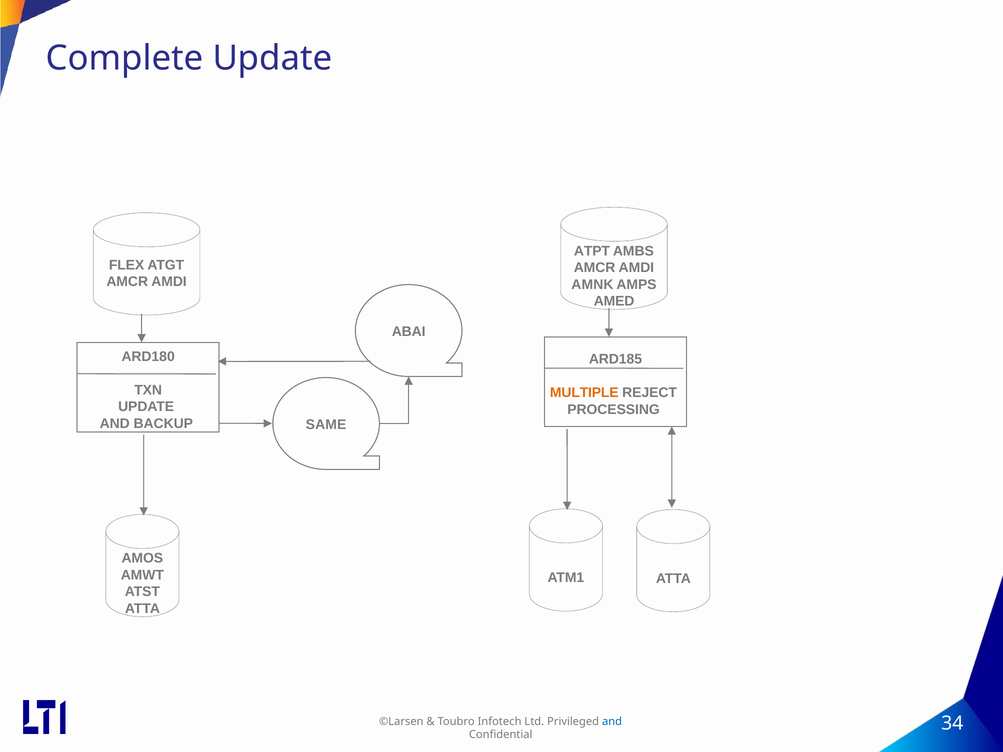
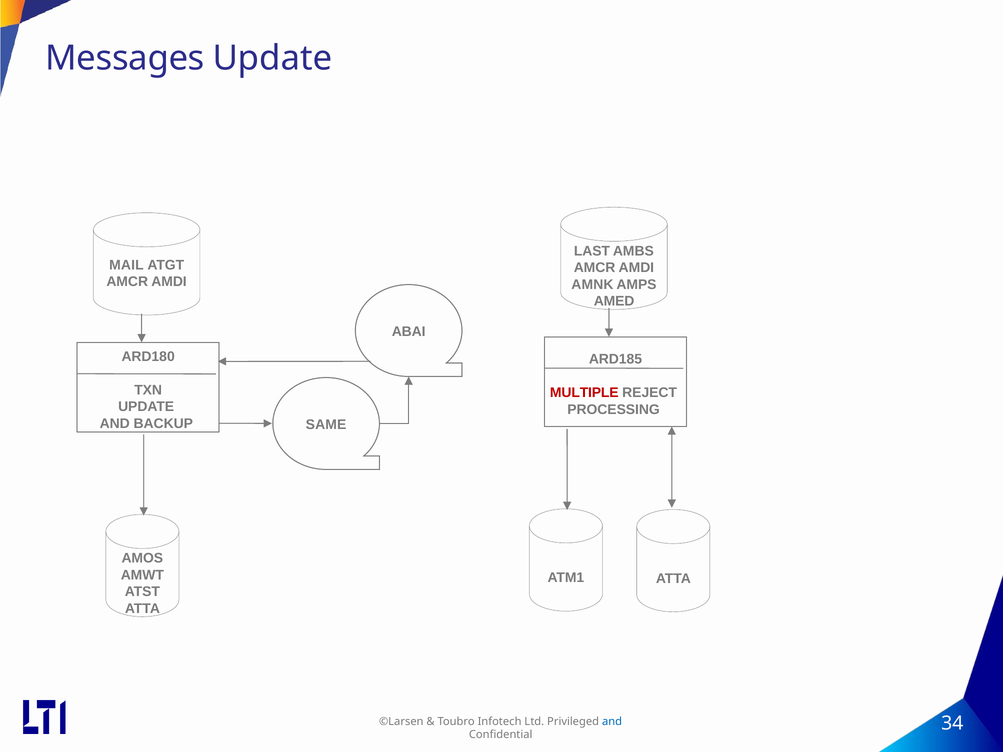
Complete: Complete -> Messages (125, 58)
ATPT: ATPT -> LAST (592, 251)
FLEX: FLEX -> MAIL (126, 265)
MULTIPLE colour: orange -> red (584, 393)
